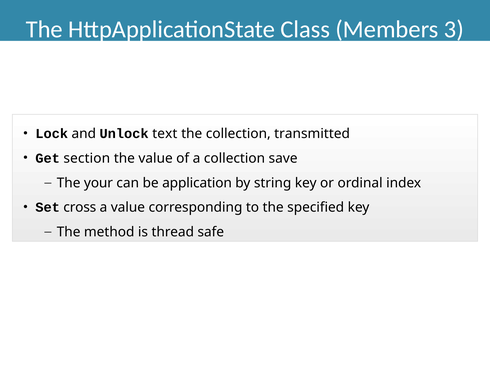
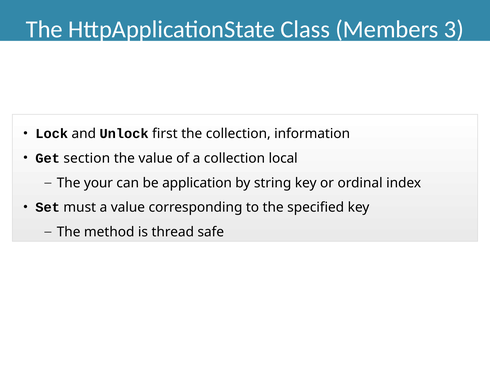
text: text -> first (165, 134)
transmitted: transmitted -> information (312, 134)
save: save -> local (283, 158)
cross: cross -> must (80, 207)
